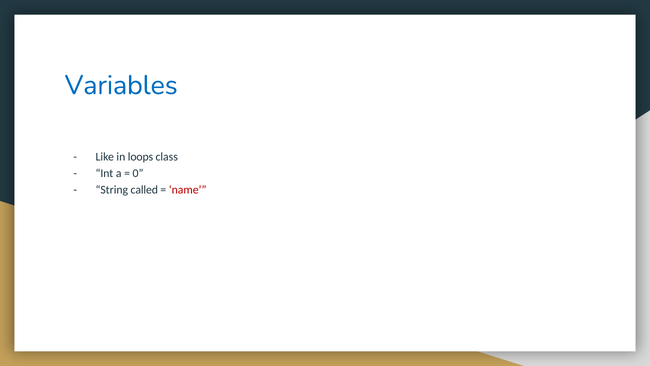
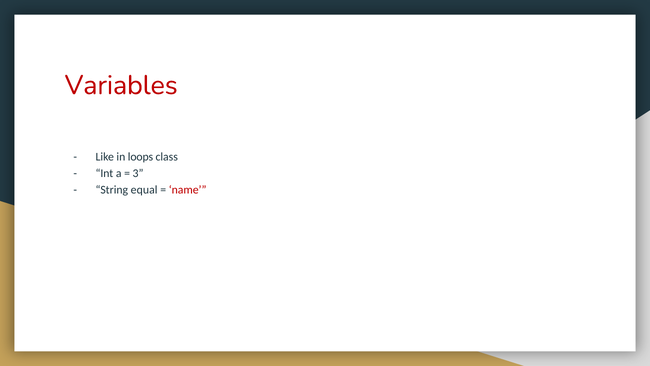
Variables colour: blue -> red (121, 85)
0: 0 -> 3 (138, 173)
called: called -> equal (144, 190)
